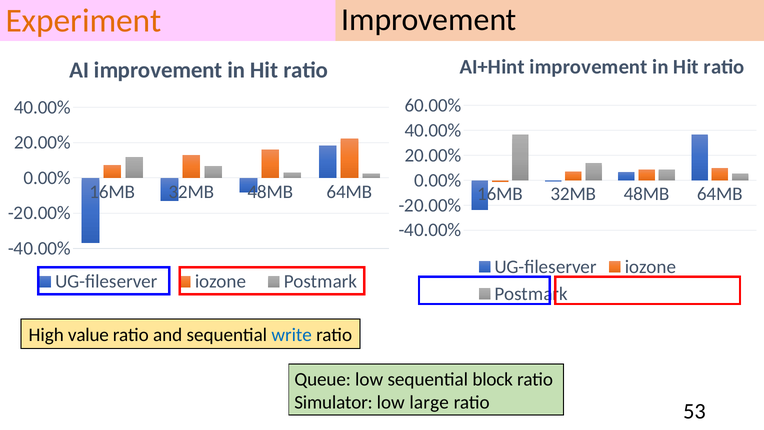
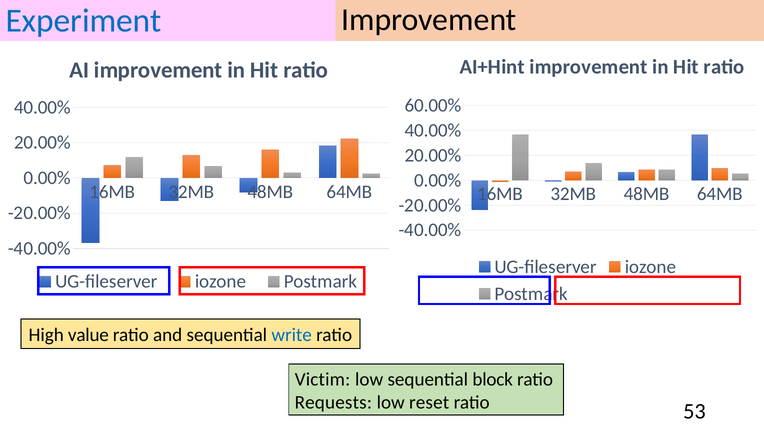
Experiment colour: orange -> blue (84, 21)
Queue: Queue -> Victim (323, 379)
Simulator: Simulator -> Requests (333, 402)
large: large -> reset (429, 402)
